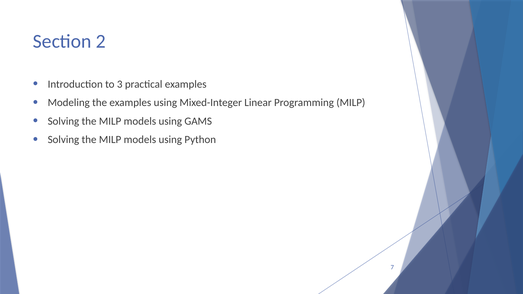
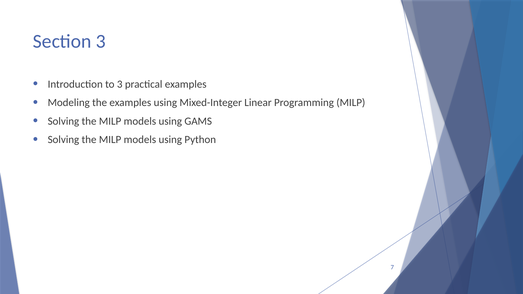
Section 2: 2 -> 3 (101, 41)
